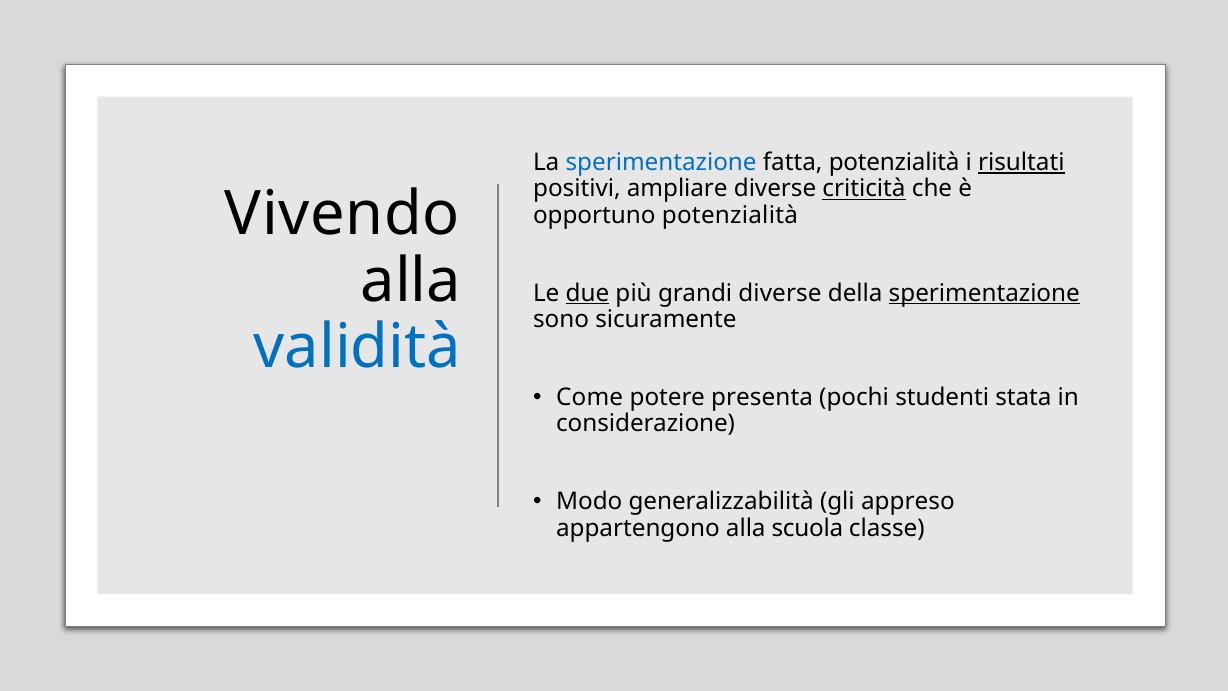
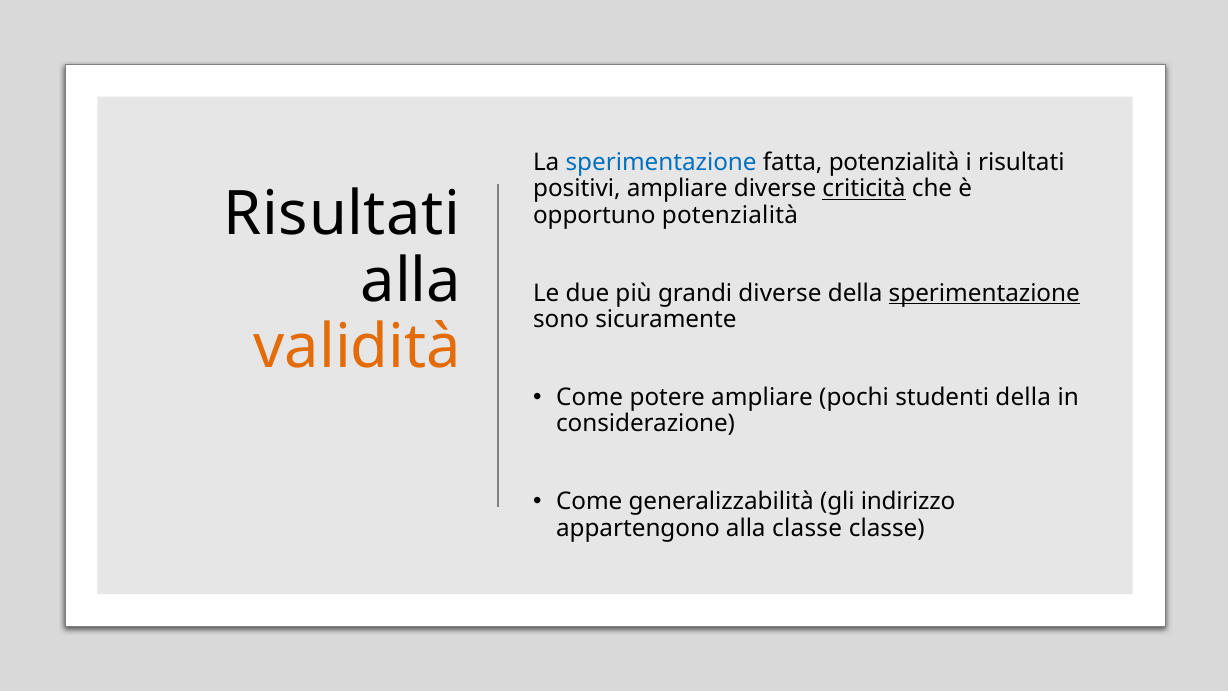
risultati underline: present -> none (1021, 162)
Vivendo: Vivendo -> Risultati (342, 214)
due underline: present -> none (587, 293)
validità colour: blue -> orange (357, 347)
potere presenta: presenta -> ampliare (762, 397)
studenti stata: stata -> della (1023, 397)
Modo: Modo -> Come (589, 502)
appreso: appreso -> indirizzo (908, 502)
alla scuola: scuola -> classe (807, 528)
